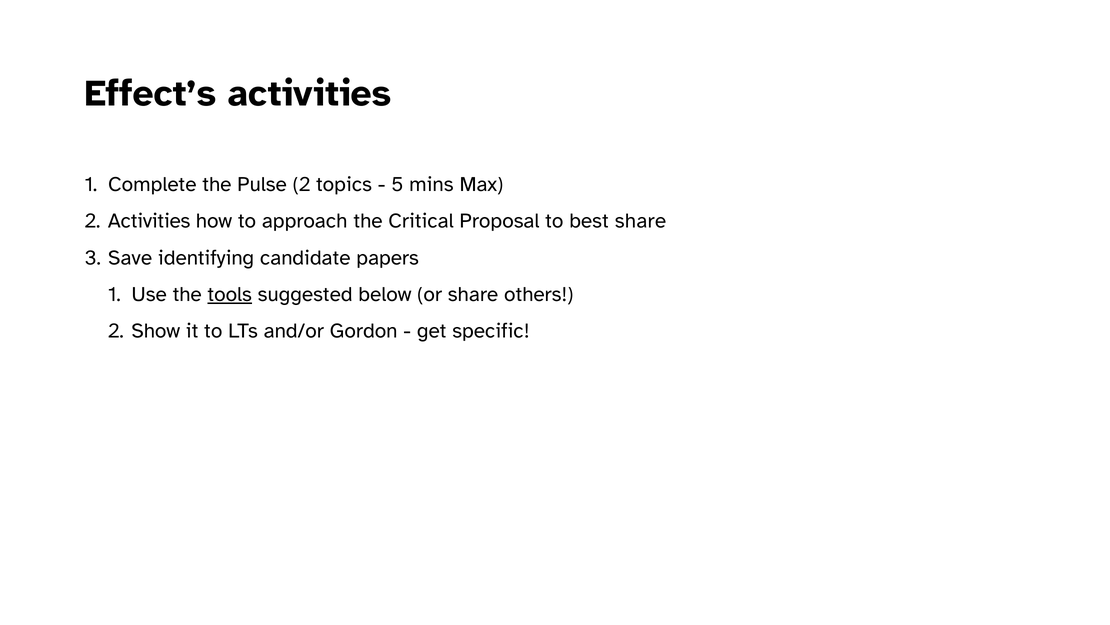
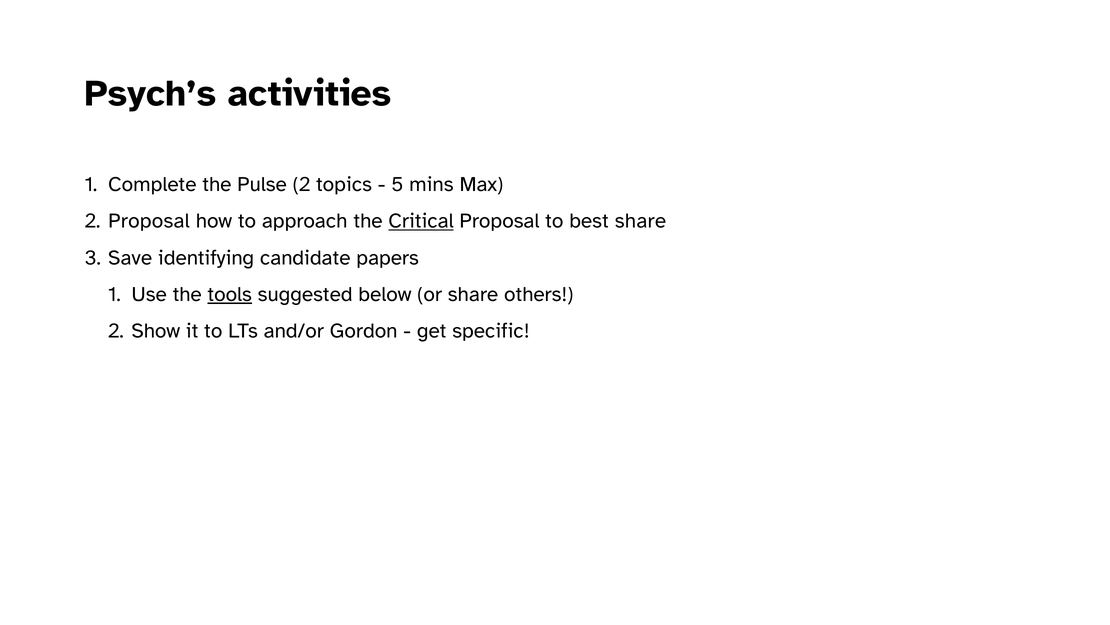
Effect’s: Effect’s -> Psych’s (150, 93)
2 Activities: Activities -> Proposal (149, 221)
Critical underline: none -> present (421, 221)
